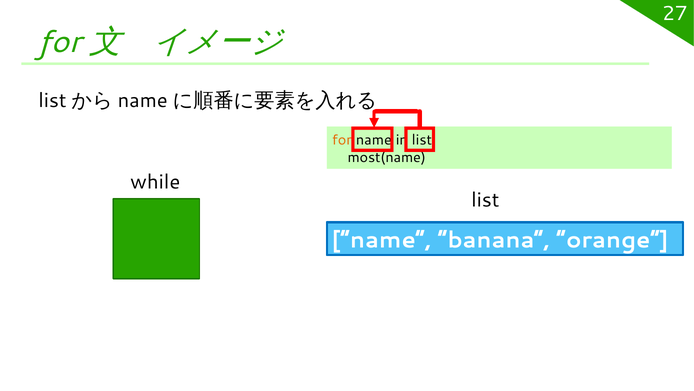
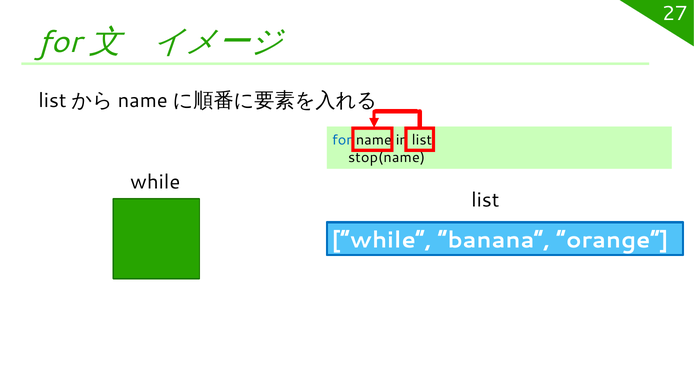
for colour: orange -> blue (342, 140)
most(name: most(name -> stop(name (387, 157)
name: name -> while (382, 240)
